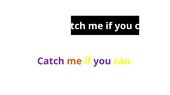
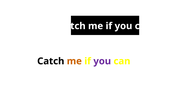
Catch colour: purple -> black (51, 62)
